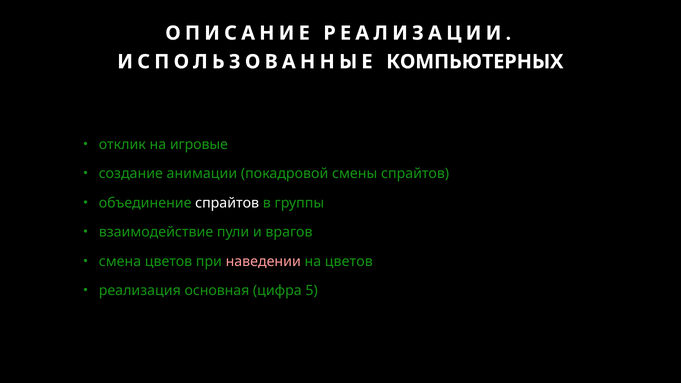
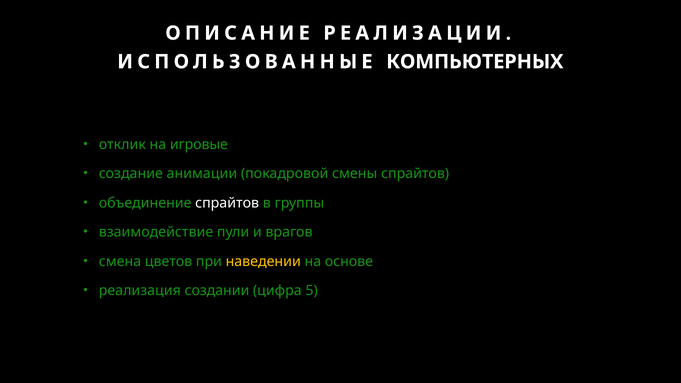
наведении colour: pink -> yellow (263, 261)
на цветов: цветов -> основе (349, 261)
основная: основная -> создании (217, 291)
